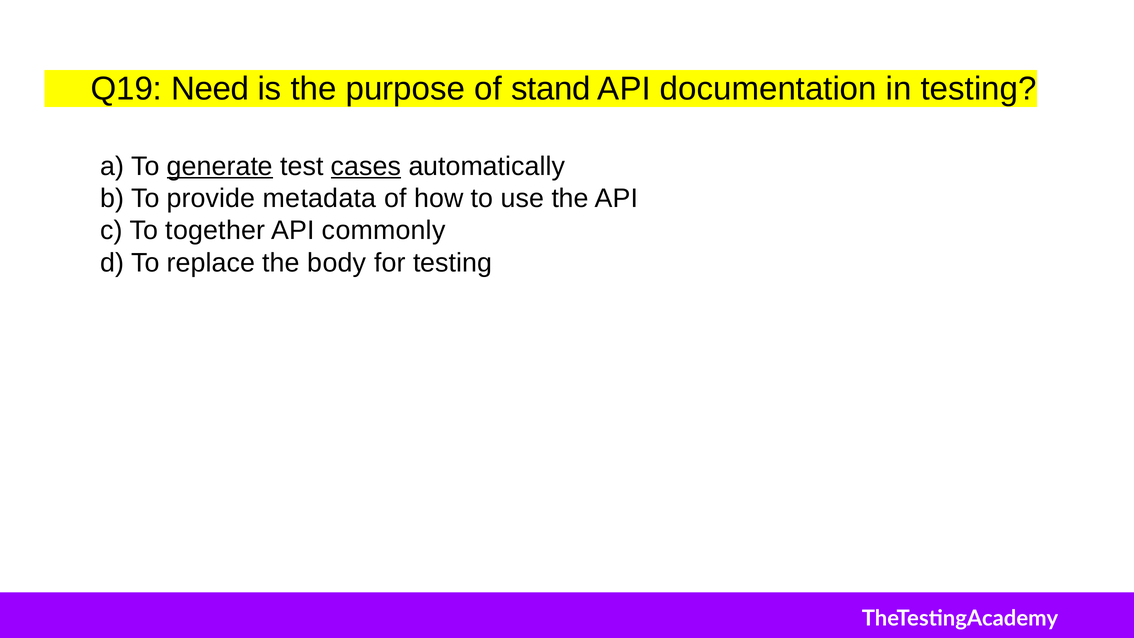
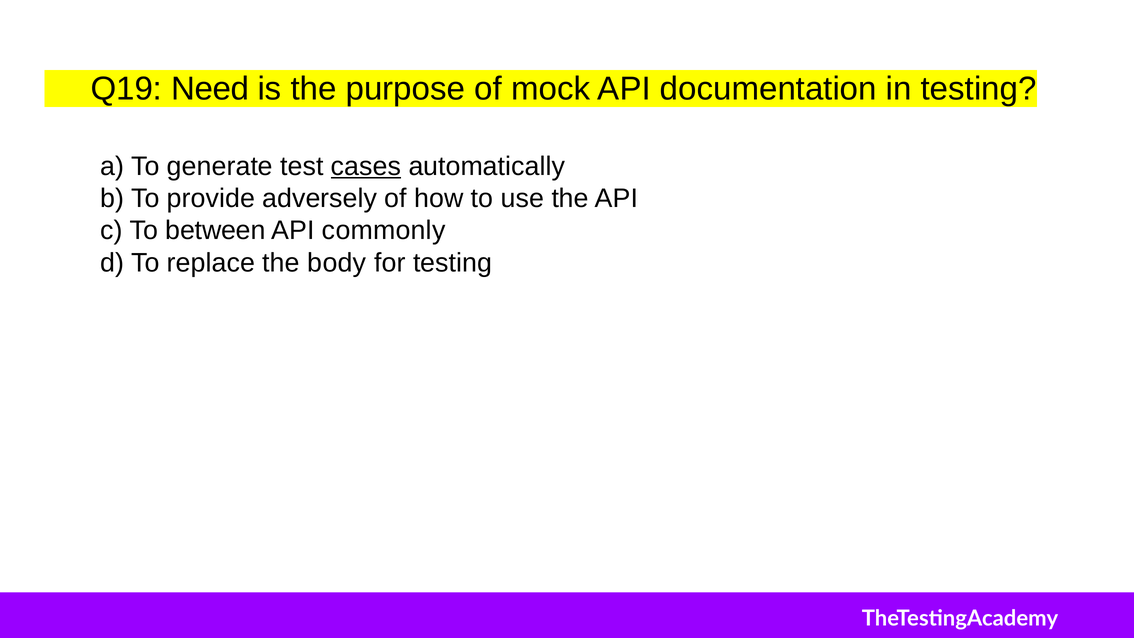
stand: stand -> mock (551, 89)
generate underline: present -> none (220, 166)
metadata: metadata -> adversely (320, 198)
together: together -> between (216, 231)
